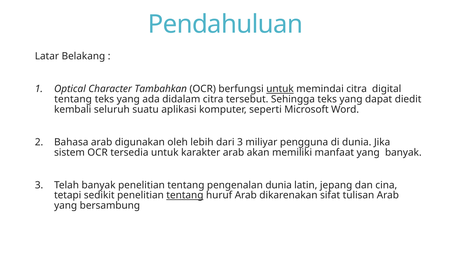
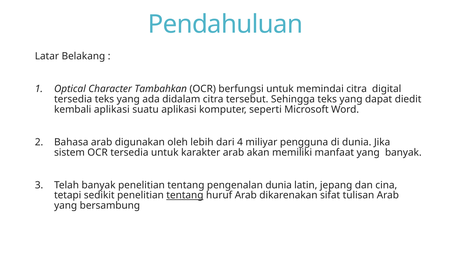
untuk underline: present -> none (280, 89)
tentang: tentang -> tersedia (73, 99)
kembali seluruh: seluruh -> aplikasi (112, 109)
dari 3: 3 -> 4 (240, 142)
